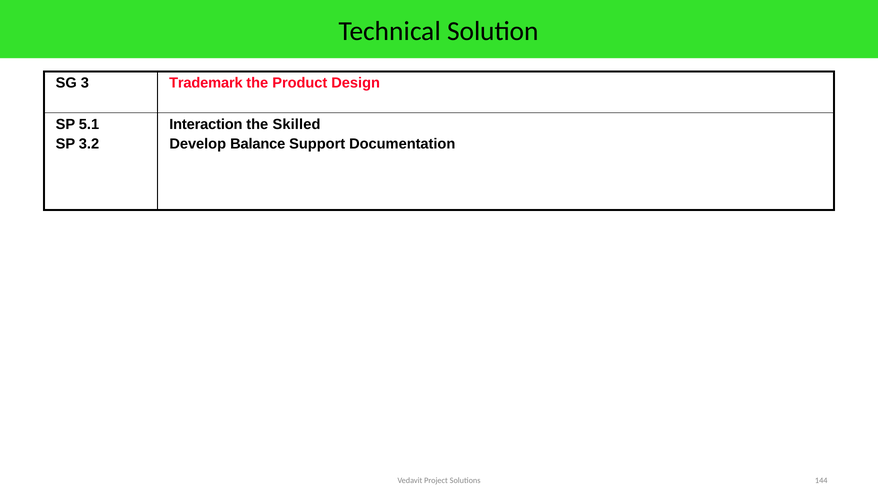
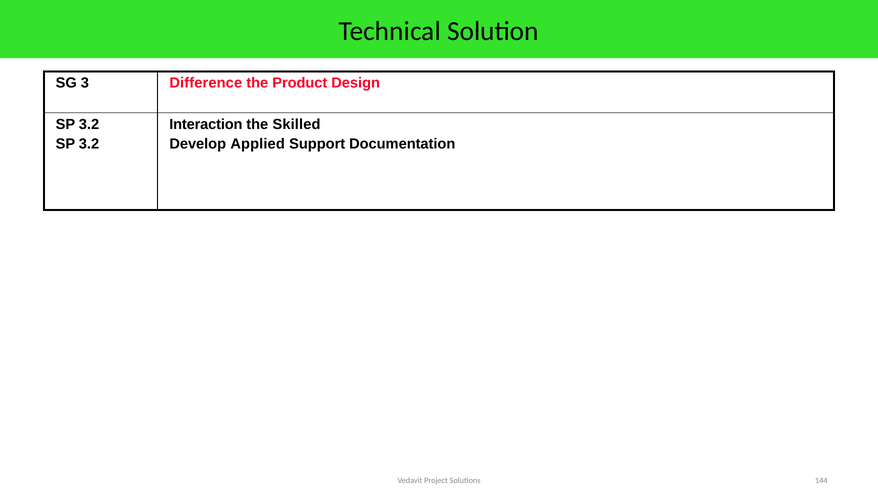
Trademark: Trademark -> Difference (206, 83)
5.1: 5.1 -> 3.2 (89, 124)
Balance: Balance -> Applied (258, 144)
